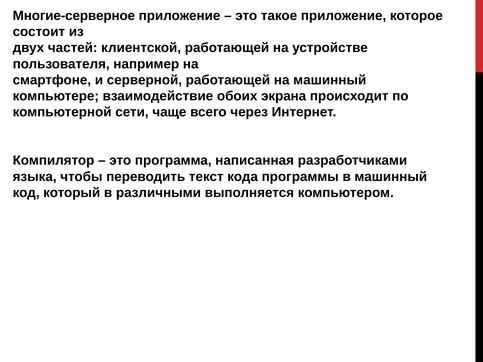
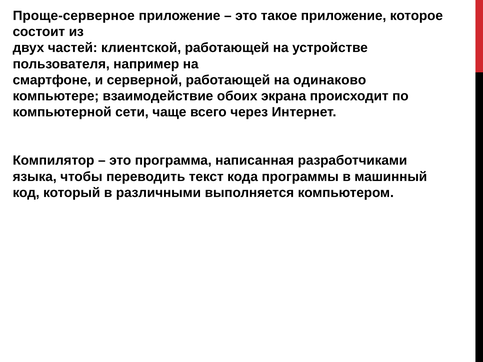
Многие-серверное: Многие-серверное -> Проще-серверное (74, 16)
на машинный: машинный -> одинаково (330, 80)
